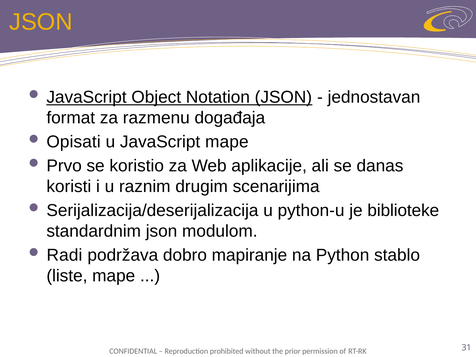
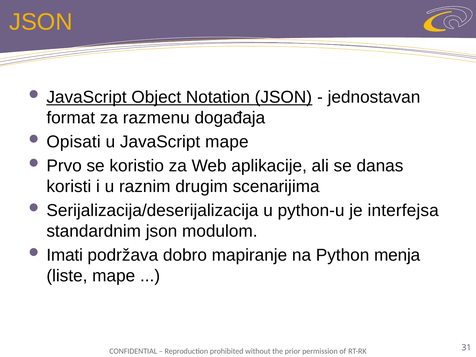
biblioteke: biblioteke -> interfejsa (403, 211)
Radi: Radi -> Imati (65, 255)
stablo: stablo -> menja (397, 255)
